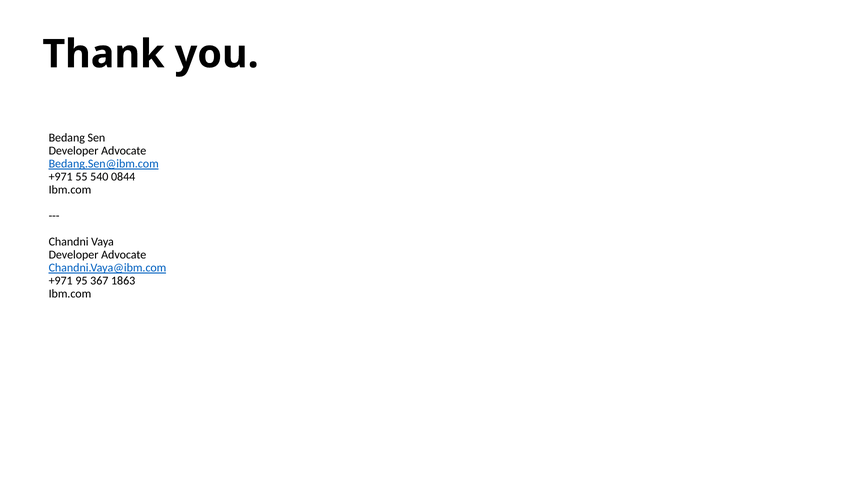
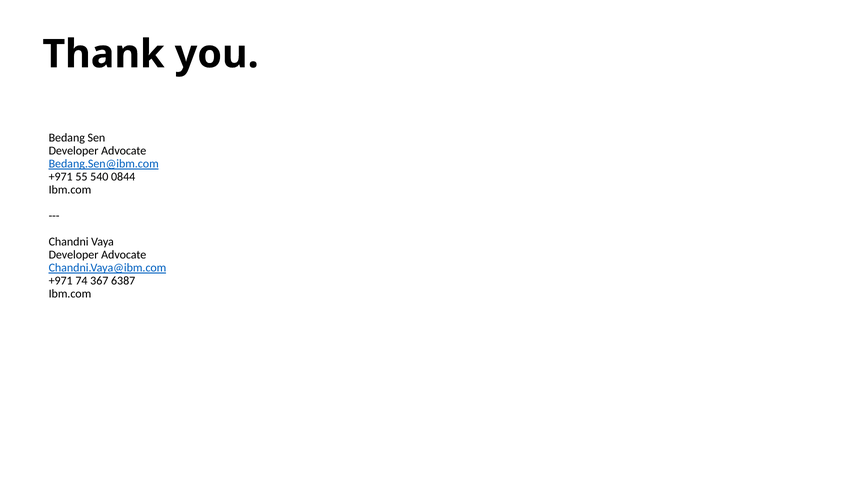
95: 95 -> 74 (81, 280)
1863: 1863 -> 6387 (123, 280)
